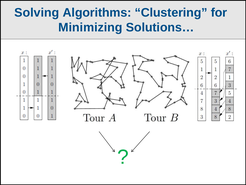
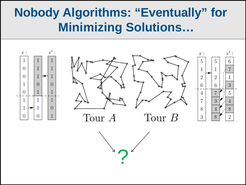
Solving: Solving -> Nobody (37, 13)
Clustering: Clustering -> Eventually (171, 13)
